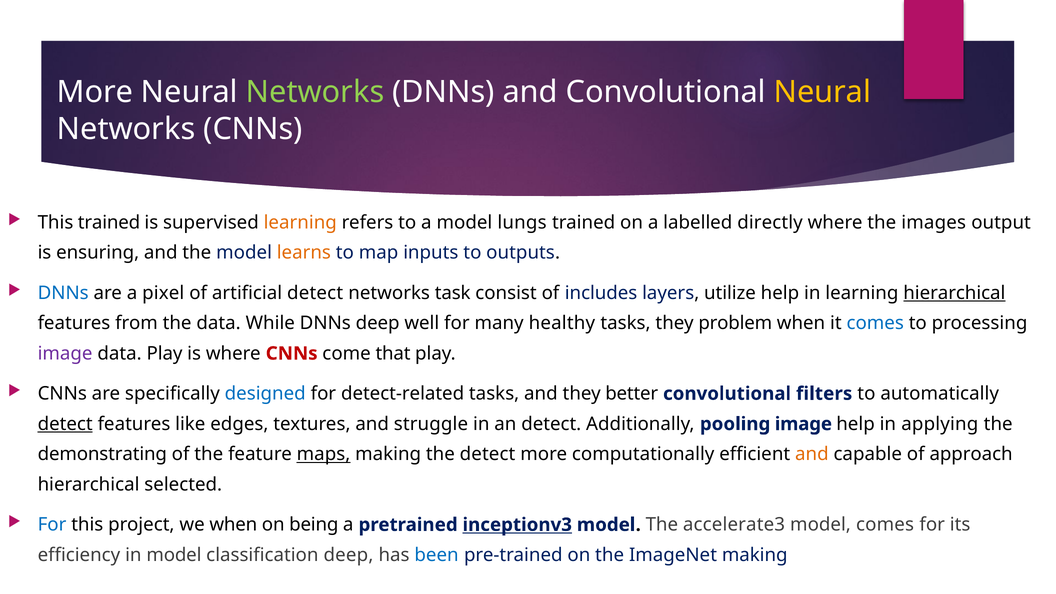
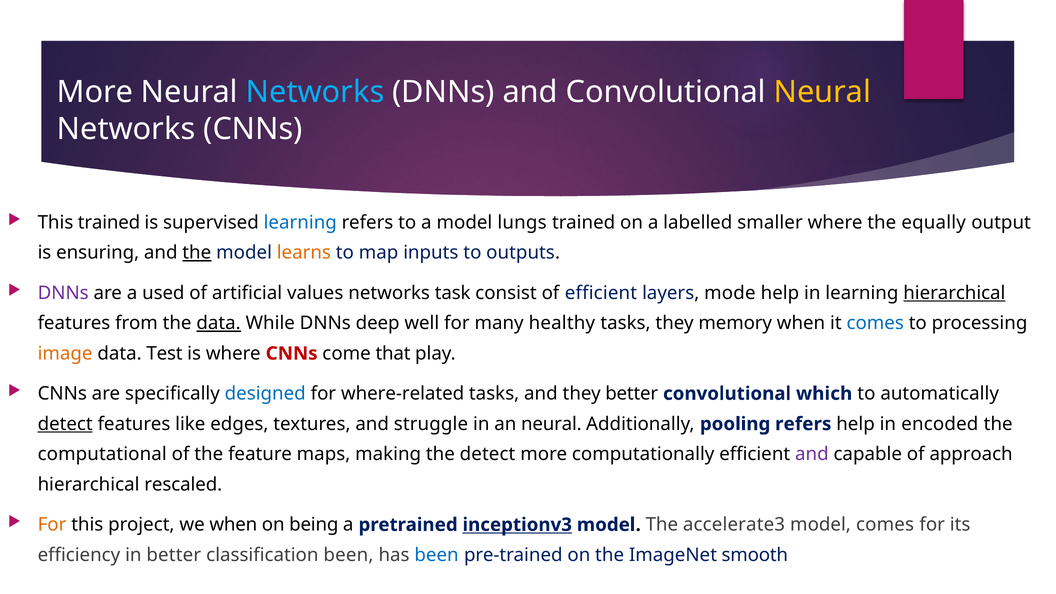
Networks colour: light green -> light blue (315, 92)
learning colour: orange -> blue (300, 222)
directly: directly -> smaller (770, 222)
images: images -> equally (934, 222)
the underline: none -> present (197, 253)
DNNs colour: blue -> purple (63, 293)
pixel: pixel -> used (163, 293)
artificial detect: detect -> values (315, 293)
of includes: includes -> efficient (601, 293)
utilize: utilize -> mode (730, 293)
data underline: none -> present (219, 323)
problem: problem -> memory (735, 323)
image colour: purple -> orange (65, 353)
data Play: Play -> Test (165, 353)
detect-related: detect-related -> where-related (403, 394)
filters: filters -> which (824, 394)
an detect: detect -> neural (551, 424)
pooling image: image -> refers (803, 424)
applying: applying -> encoded (940, 424)
demonstrating: demonstrating -> computational (102, 454)
maps underline: present -> none (324, 454)
and colour: orange -> purple (812, 454)
selected: selected -> rescaled (183, 485)
For colour: blue -> orange (52, 525)
in model: model -> better (174, 555)
classification deep: deep -> been (348, 555)
ImageNet making: making -> smooth (755, 555)
